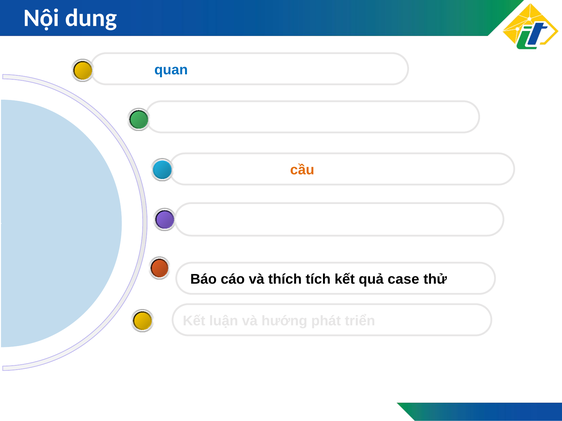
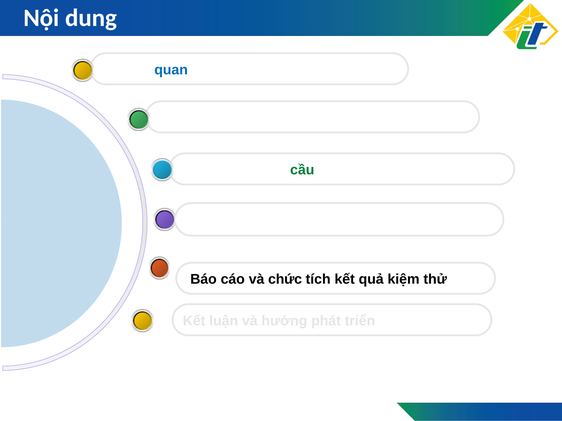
cầu colour: orange -> green (302, 170)
thích: thích -> chức (285, 280)
case: case -> kiệm (404, 280)
